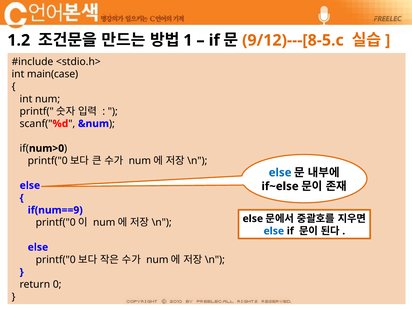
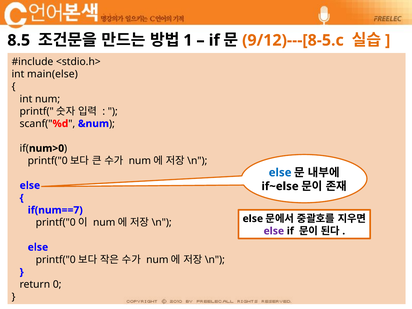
1.2: 1.2 -> 8.5 (19, 40)
main(case: main(case -> main(else (52, 74)
if(num==9: if(num==9 -> if(num==7 (55, 210)
else colour: blue -> purple (274, 231)
